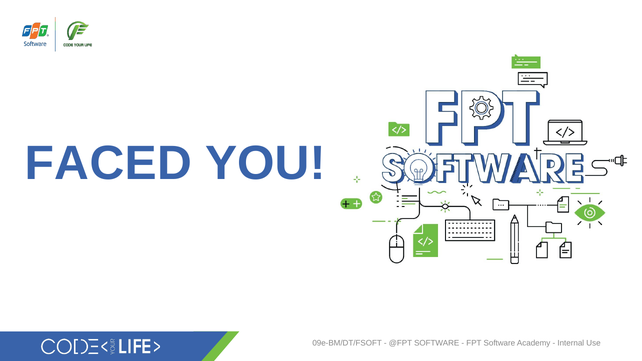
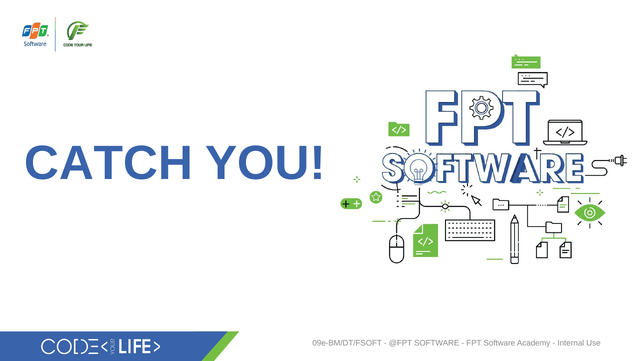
FACED: FACED -> CATCH (109, 163)
